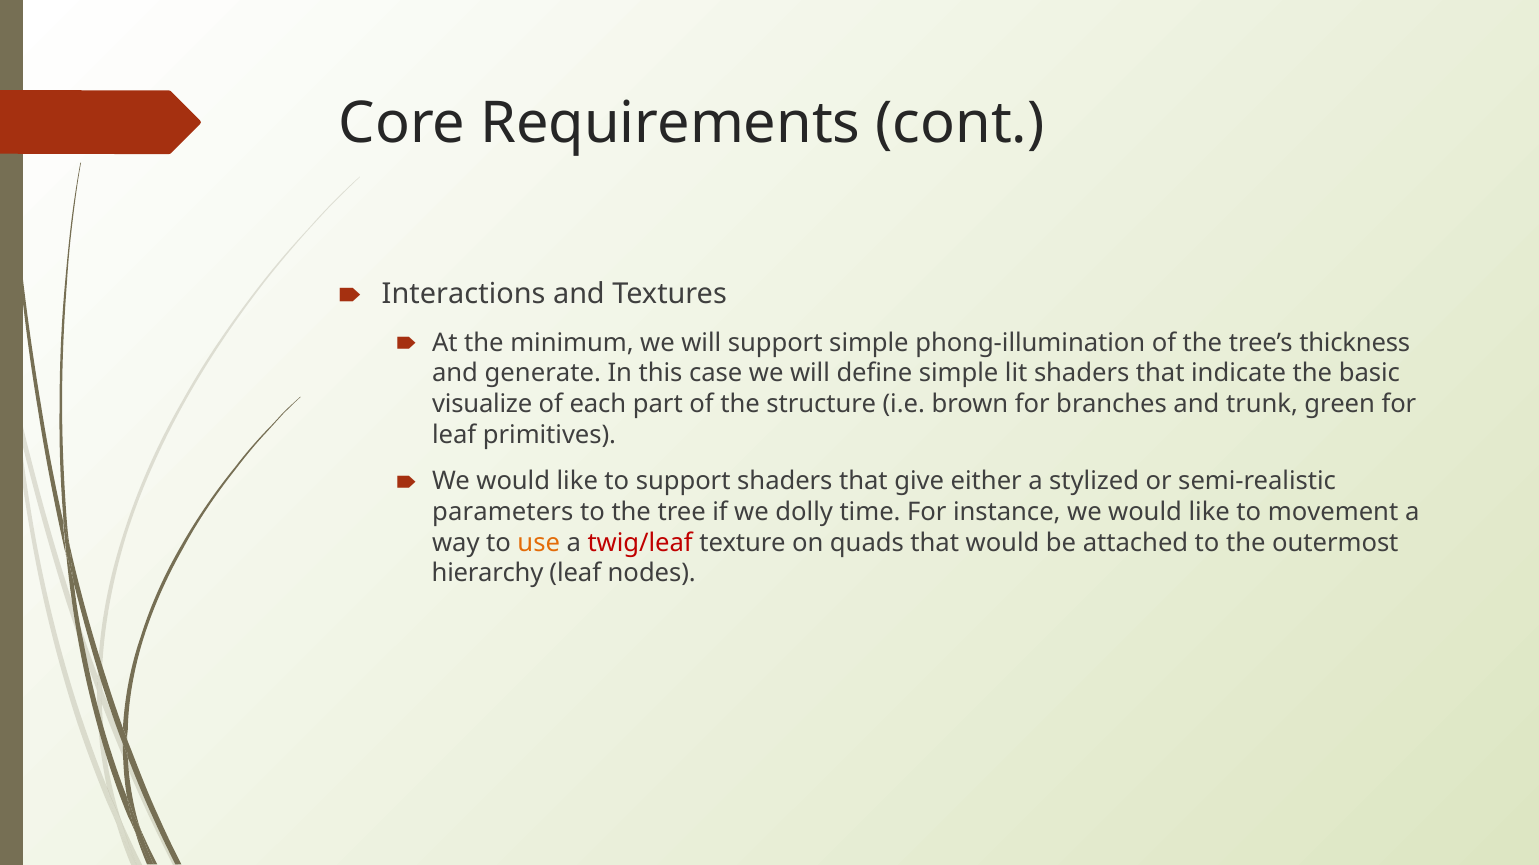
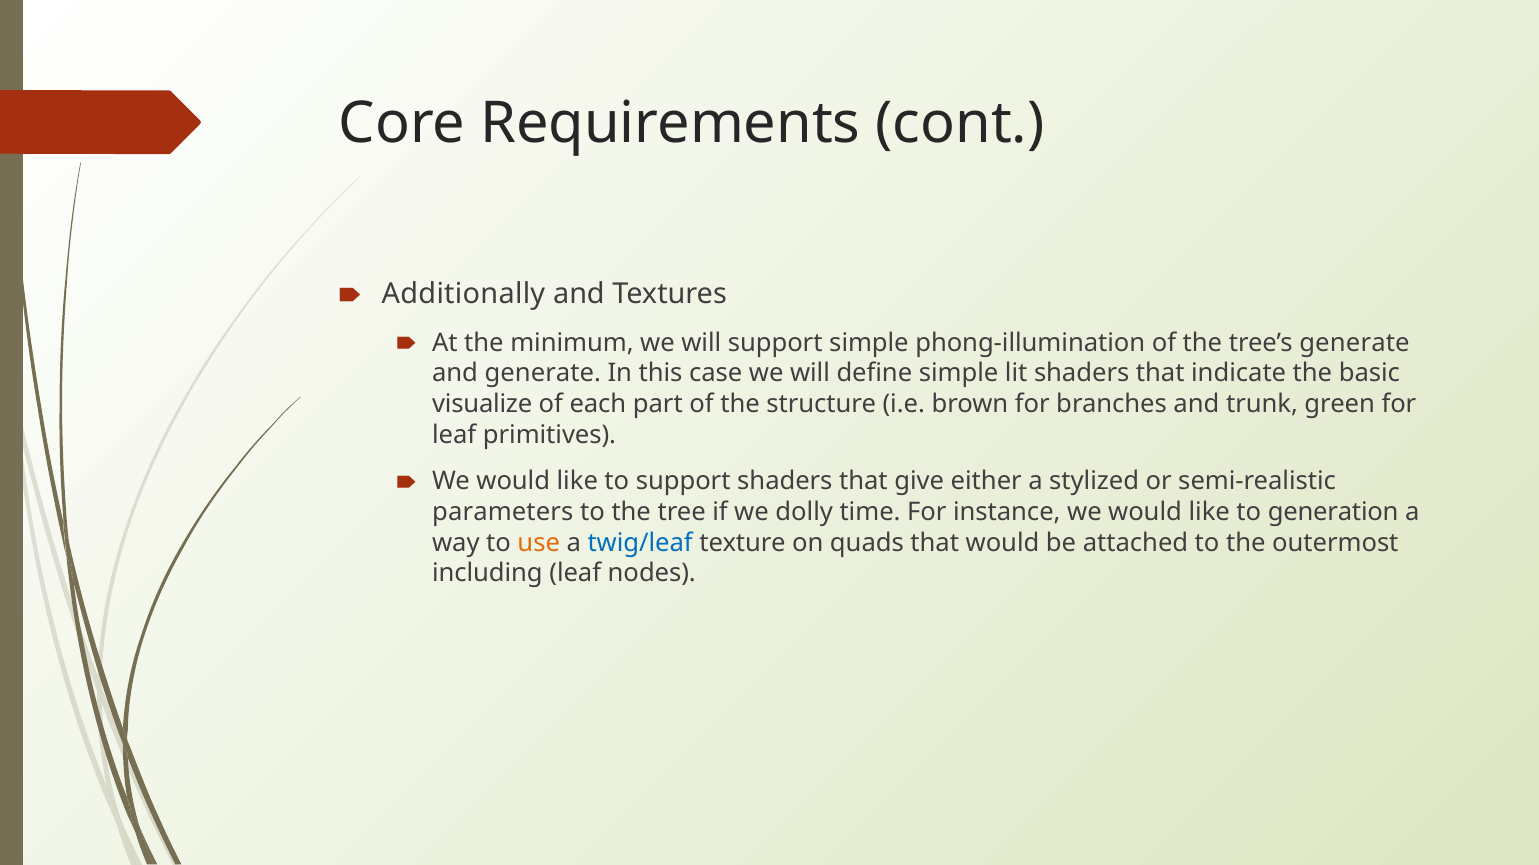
Interactions: Interactions -> Additionally (463, 294)
tree’s thickness: thickness -> generate (1355, 343)
movement: movement -> generation (1333, 513)
twig/leaf colour: red -> blue (640, 543)
hierarchy: hierarchy -> including (487, 574)
